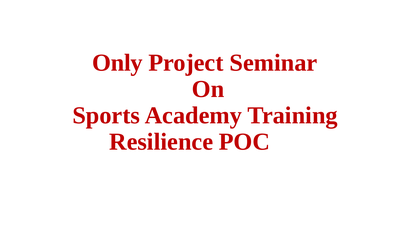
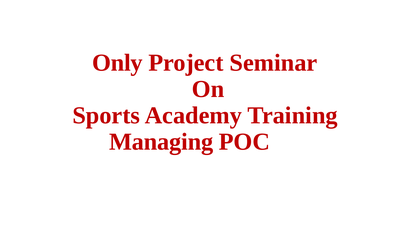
Resilience: Resilience -> Managing (161, 142)
